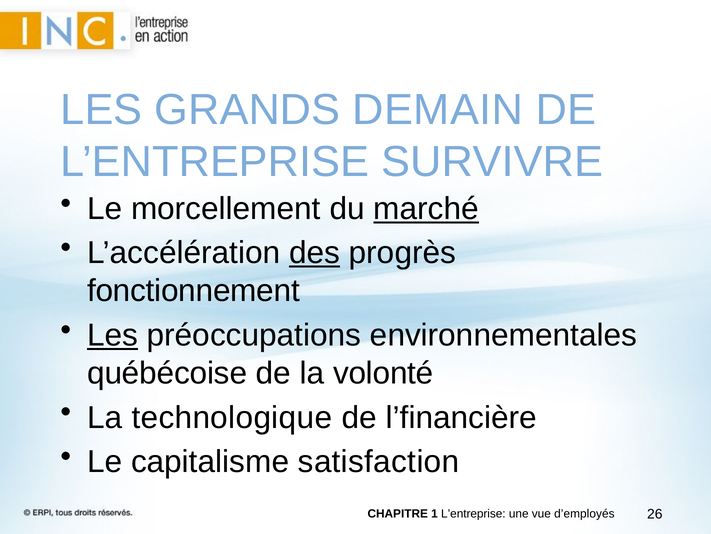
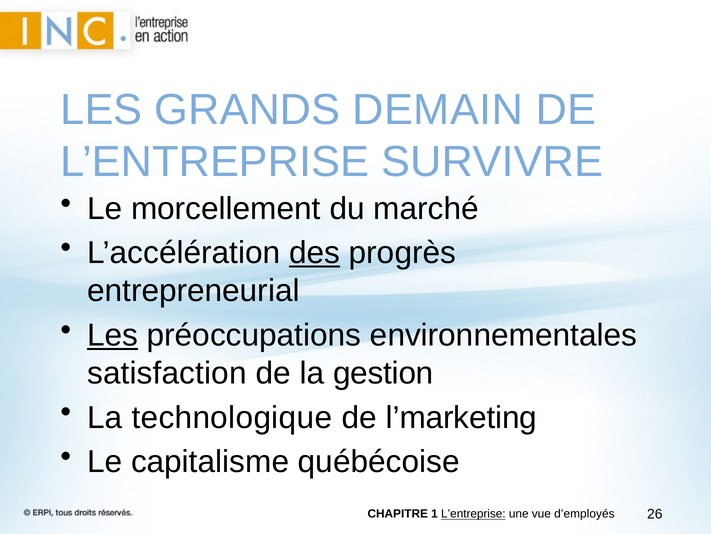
marché underline: present -> none (426, 208)
fonctionnement: fonctionnement -> entrepreneurial (193, 291)
québécoise: québécoise -> satisfaction (167, 373)
volonté: volonté -> gestion (383, 373)
l’financière: l’financière -> l’marketing (461, 417)
satisfaction: satisfaction -> québécoise (379, 461)
L’entreprise underline: none -> present (473, 513)
